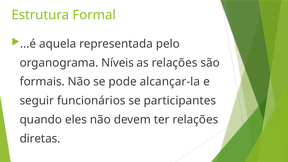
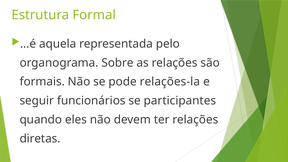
Níveis: Níveis -> Sobre (118, 63)
alcançar-la: alcançar-la -> relações-la (170, 82)
